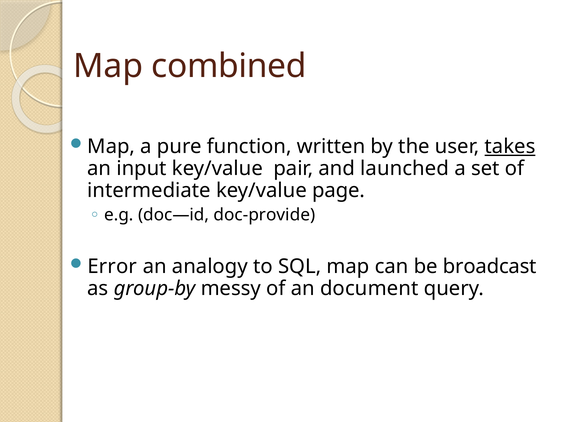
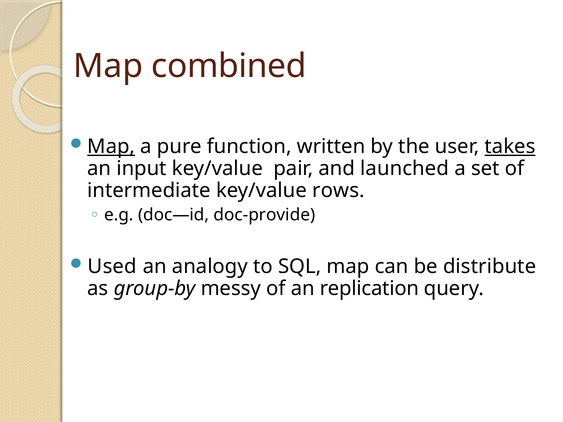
Map underline: none -> present (111, 147)
page: page -> rows (338, 190)
Error: Error -> Used (112, 267)
broadcast: broadcast -> distribute (490, 267)
document: document -> replication (369, 289)
